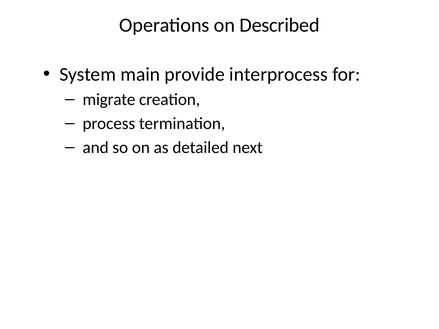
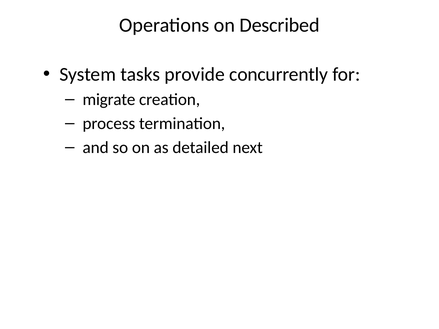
main: main -> tasks (140, 74)
interprocess: interprocess -> concurrently (279, 74)
